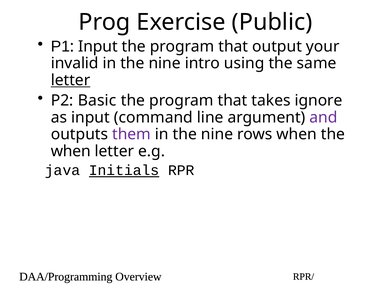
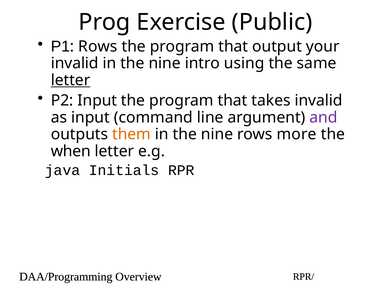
Input: Input -> Rows (98, 46)
P2 Basic: Basic -> Input (97, 101)
takes ignore: ignore -> invalid (319, 101)
them colour: purple -> orange (131, 134)
rows when: when -> more (297, 134)
Initials underline: present -> none (124, 171)
